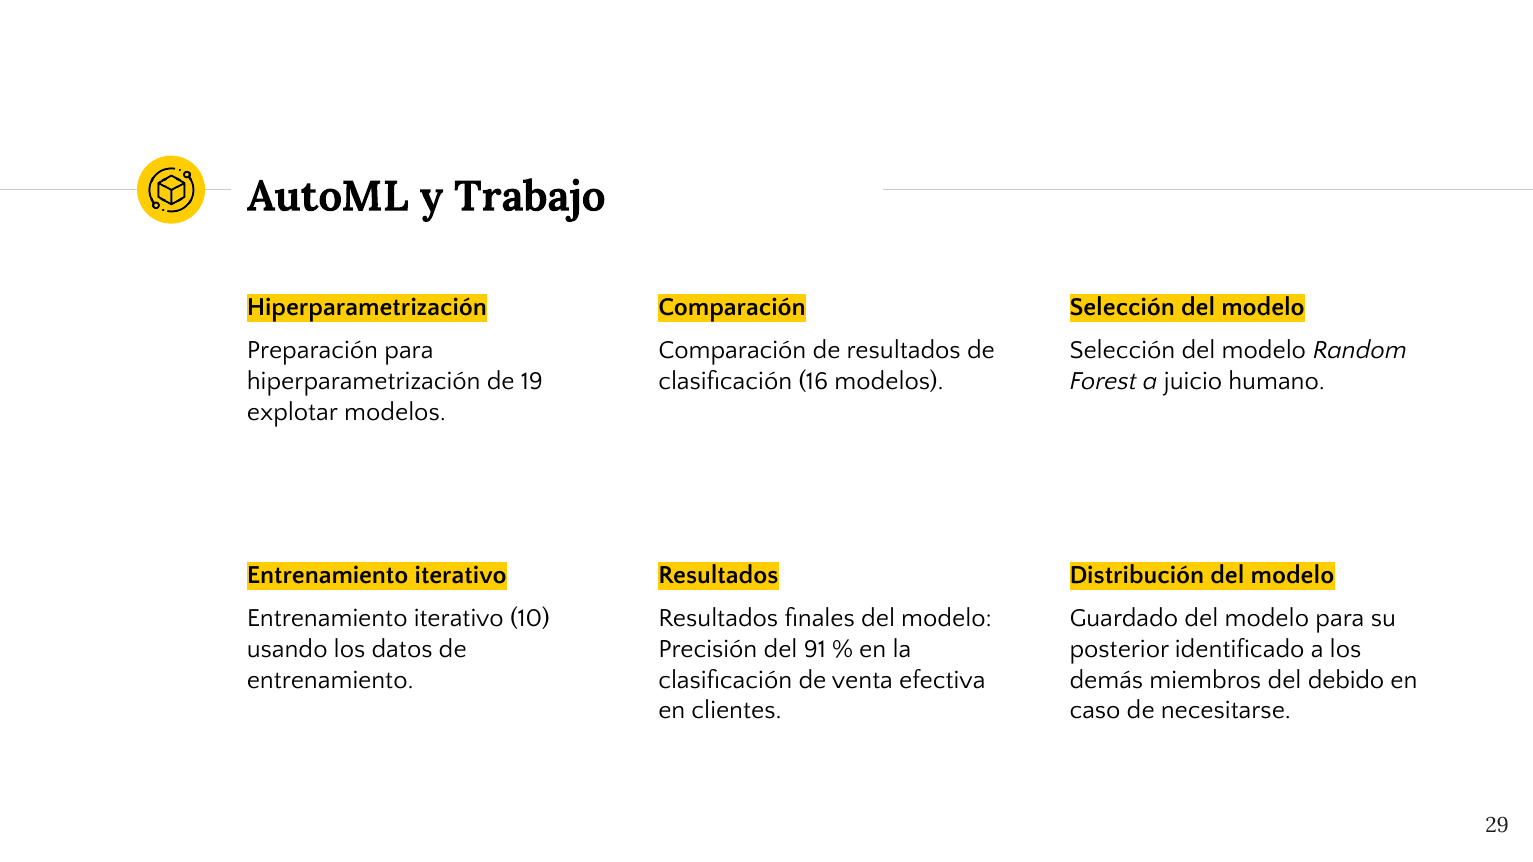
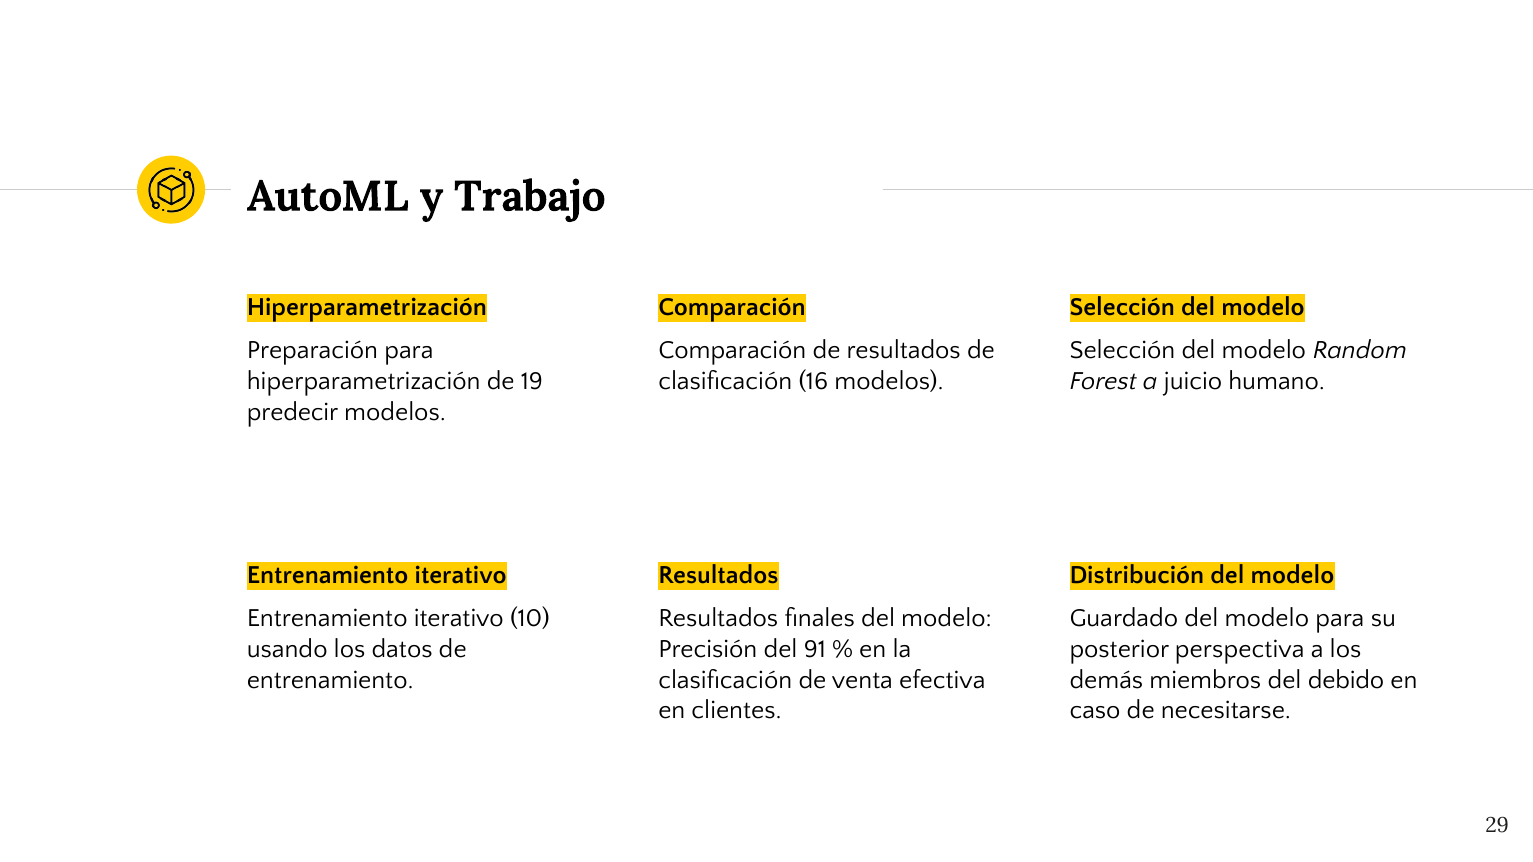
explotar: explotar -> predecir (293, 412)
identificado: identificado -> perspectiva (1240, 649)
